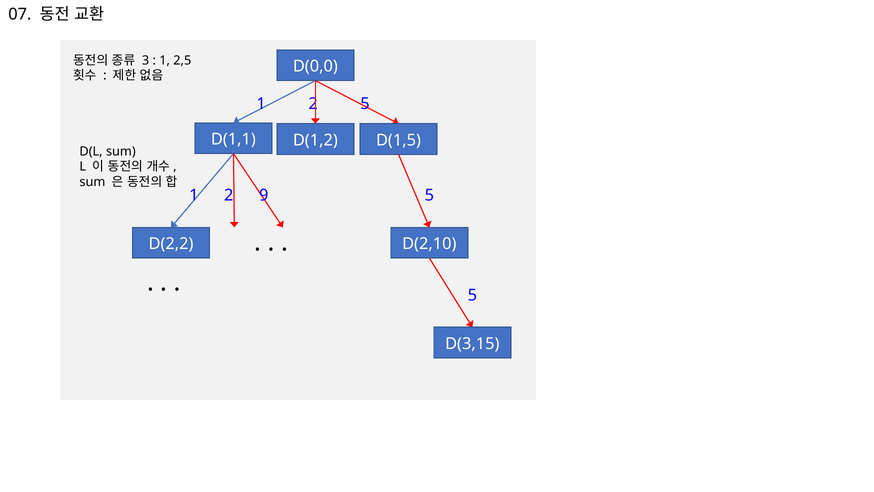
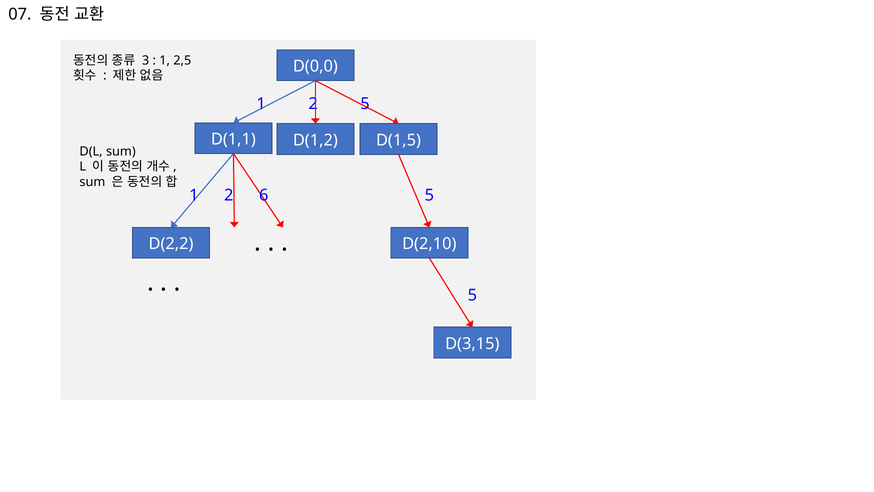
9: 9 -> 6 (264, 195)
